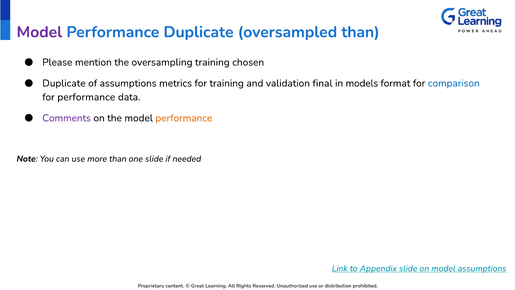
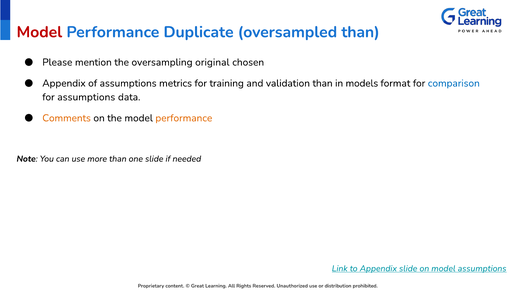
Model colour: purple -> red (39, 32)
oversampling training: training -> original (212, 62)
Duplicate: Duplicate -> Appendix (64, 83)
validation final: final -> than (323, 83)
for performance: performance -> assumptions (86, 97)
Comments colour: purple -> orange (67, 118)
